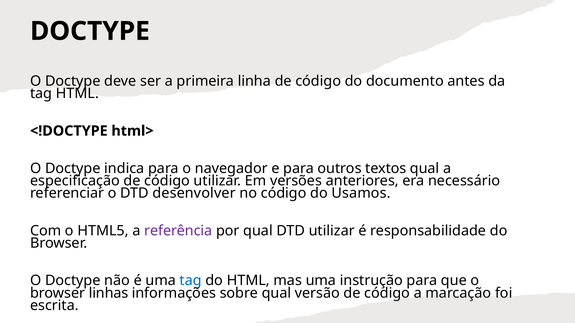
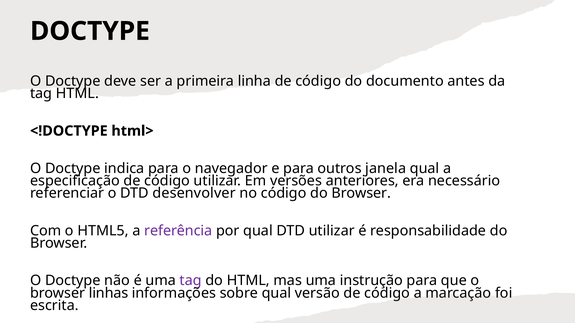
textos: textos -> janela (386, 169)
código do Usamos: Usamos -> Browser (361, 193)
tag colour: blue -> purple (191, 281)
